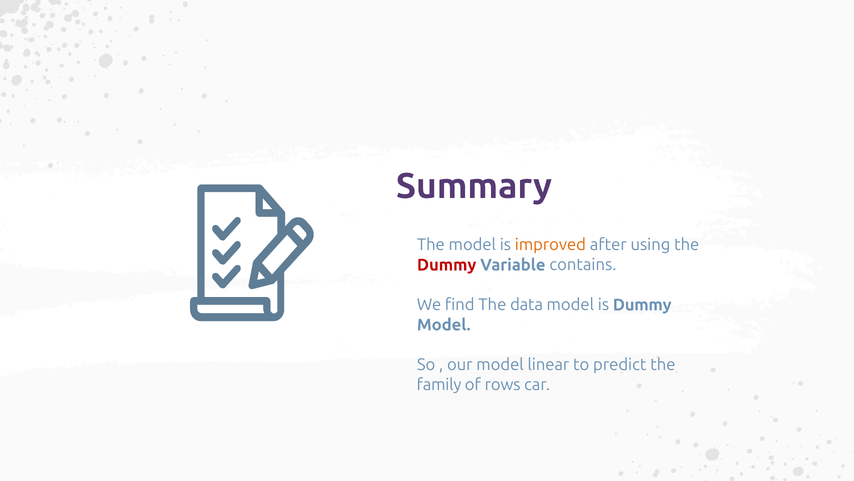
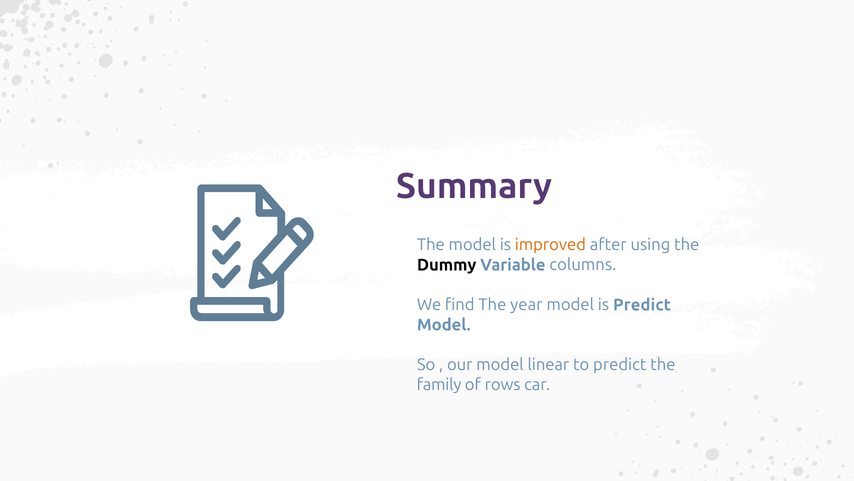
Dummy colour: red -> black (447, 265)
contains: contains -> columns (583, 265)
data: data -> year (526, 304)
is Dummy: Dummy -> Predict (642, 304)
